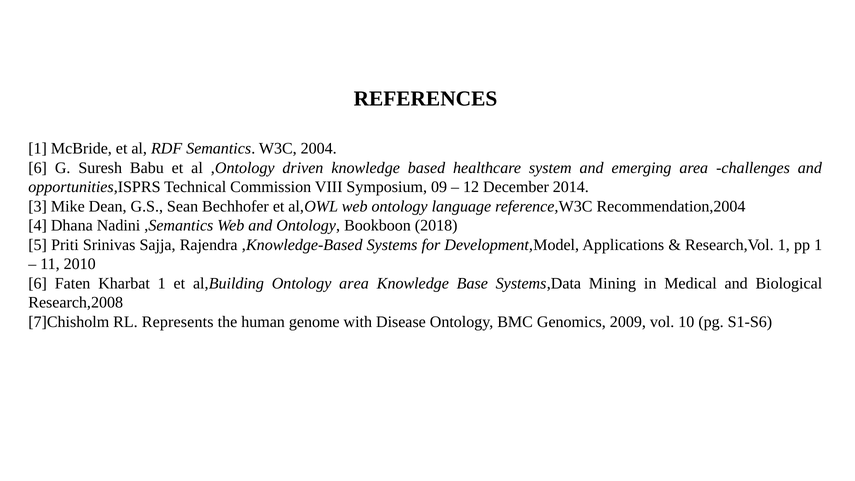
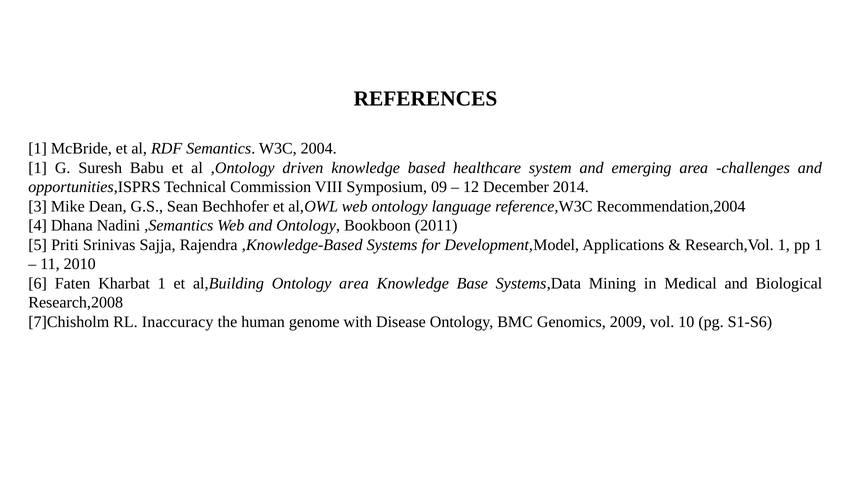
6: 6 -> 1 (38, 168)
2018: 2018 -> 2011 (436, 226)
Represents: Represents -> Inaccuracy (178, 322)
